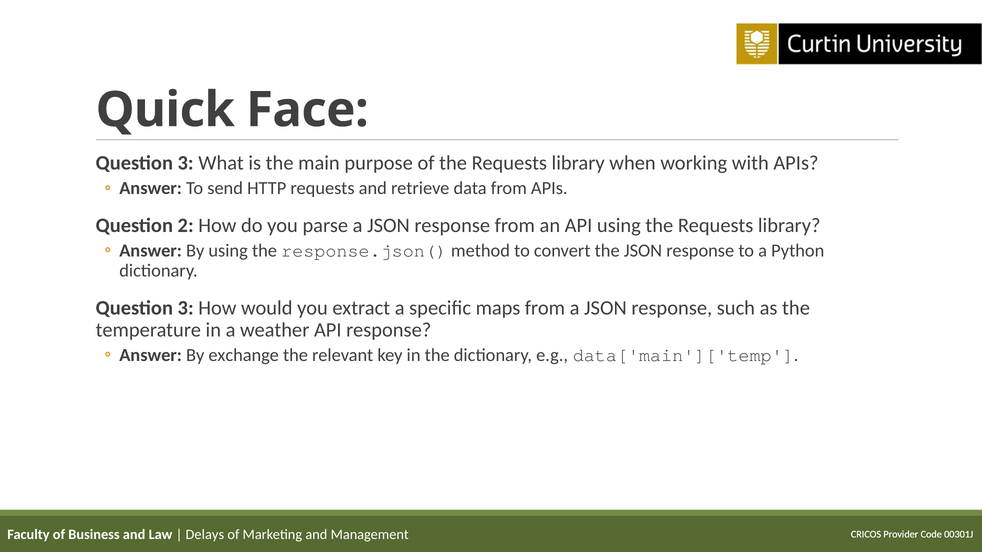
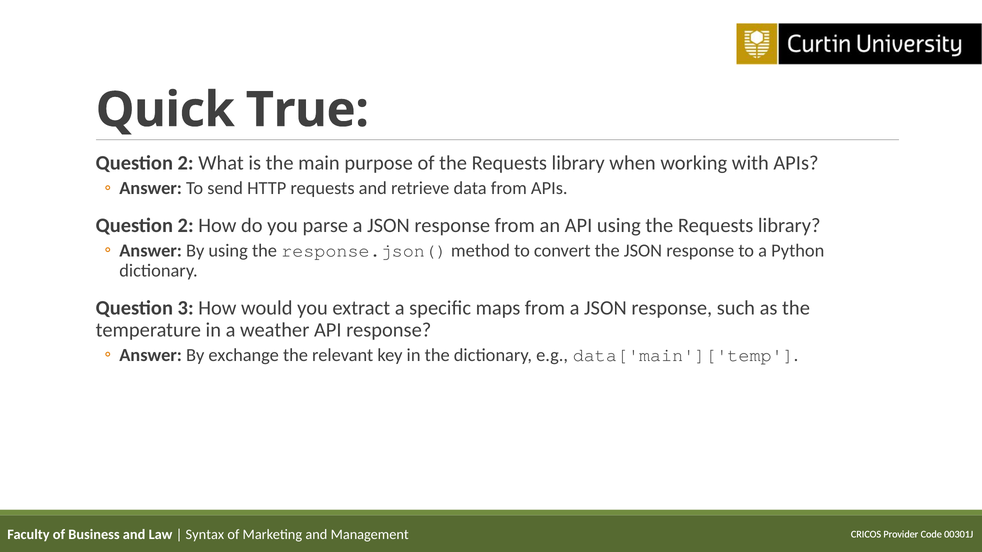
Face: Face -> True (307, 110)
3: 3 -> 2 (186, 163)
Delays: Delays -> Syntax (205, 535)
